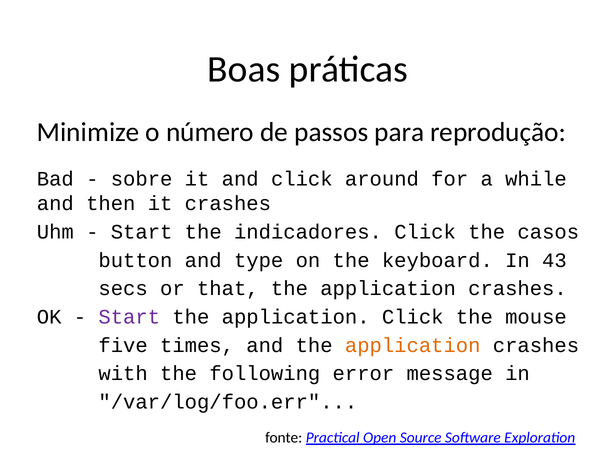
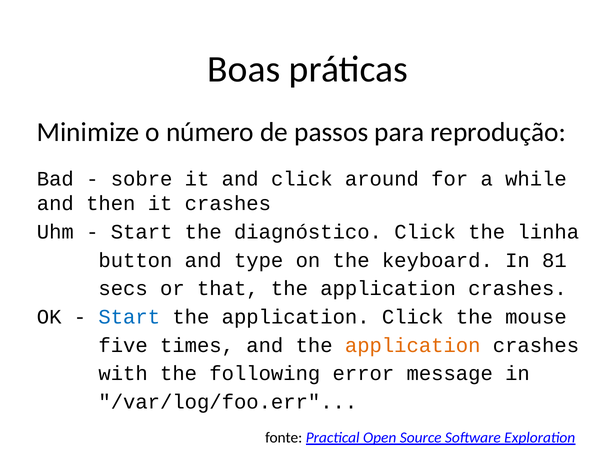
indicadores: indicadores -> diagnóstico (308, 232)
casos: casos -> linha (548, 232)
43: 43 -> 81 (554, 260)
Start colour: purple -> blue (129, 317)
